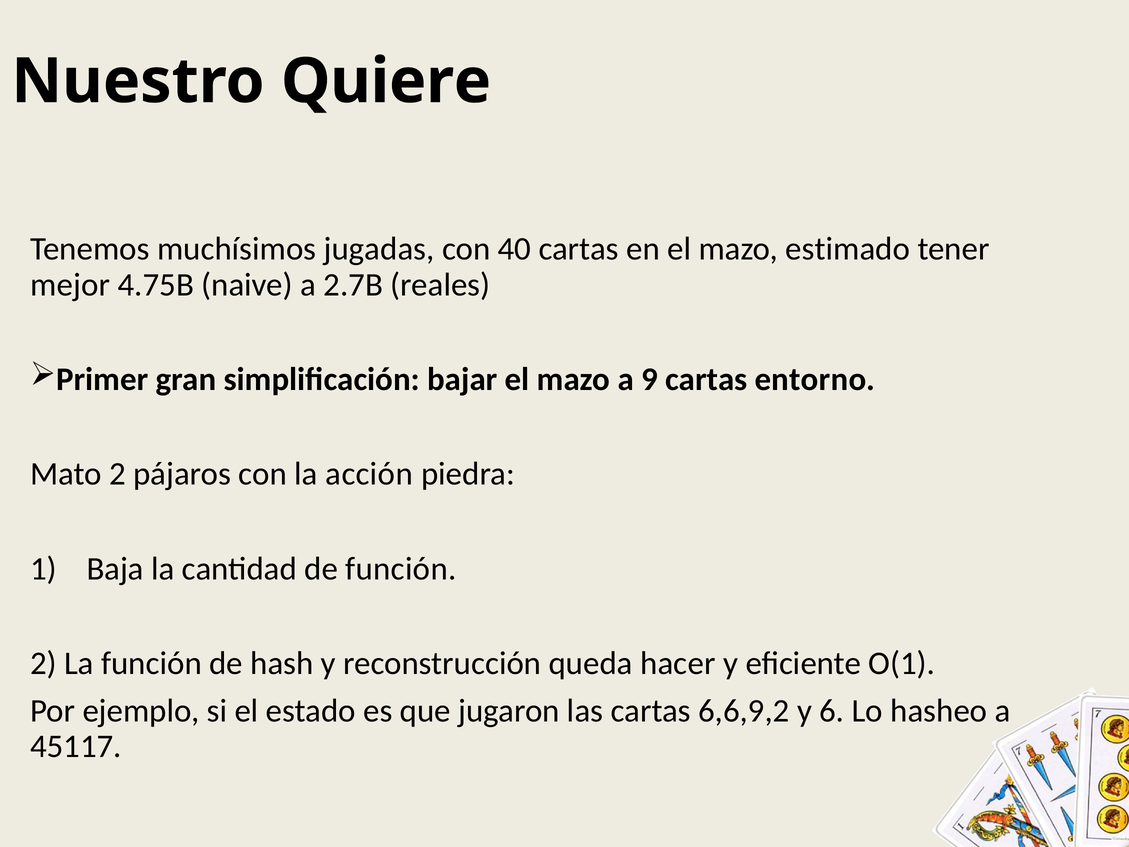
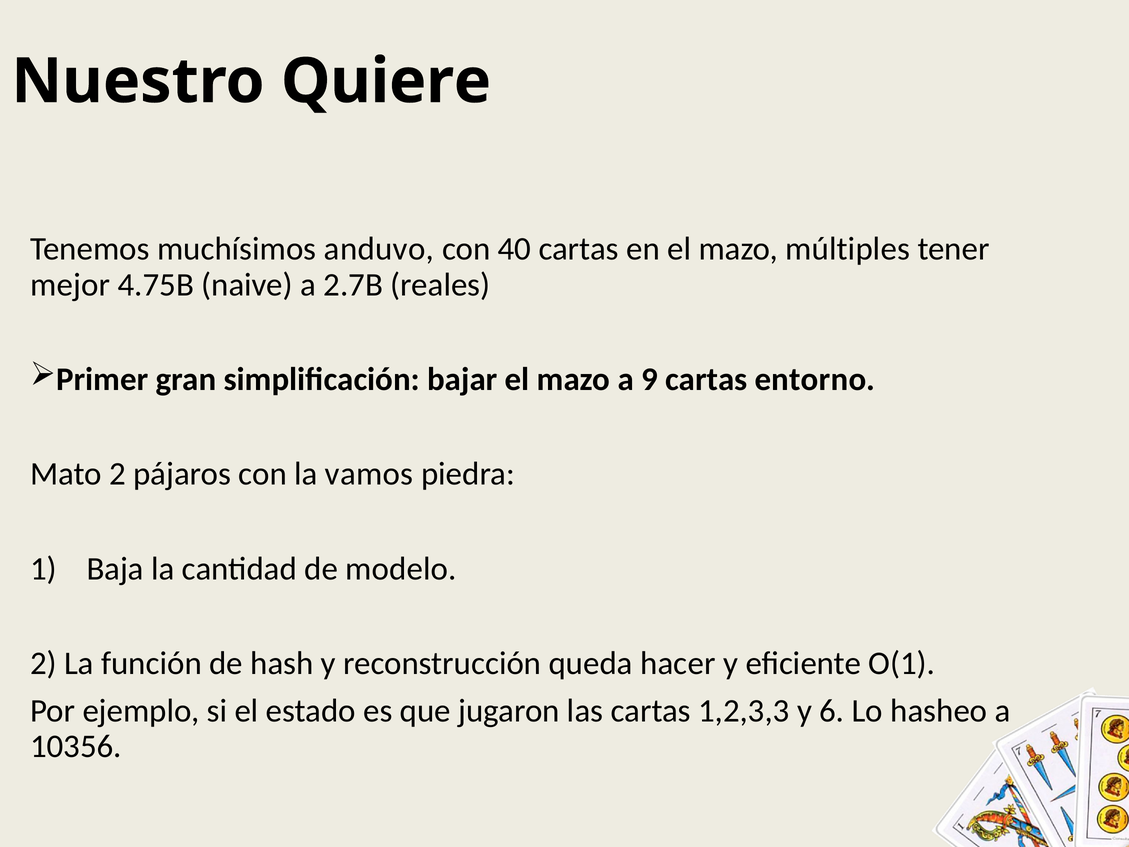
jugadas: jugadas -> anduvo (379, 249)
estimado: estimado -> múltiples (848, 249)
acción: acción -> vamos (369, 474)
de función: función -> modelo (401, 569)
6,6,9,2: 6,6,9,2 -> 1,2,3,3 (744, 711)
45117: 45117 -> 10356 (76, 746)
